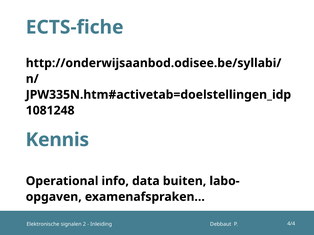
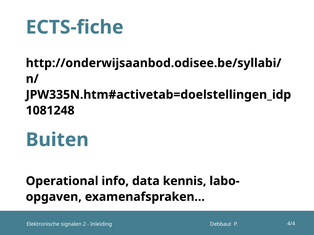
Kennis: Kennis -> Buiten (57, 140)
buiten: buiten -> kennis (185, 181)
